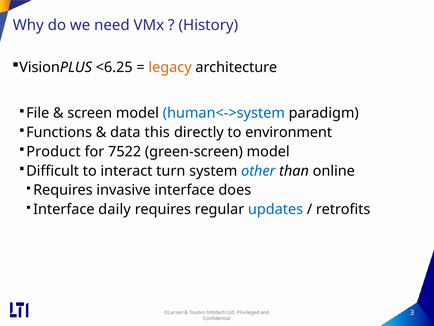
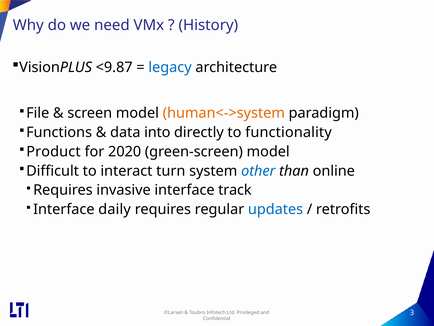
<6.25: <6.25 -> <9.87 (114, 67)
legacy colour: orange -> blue (170, 67)
human<->system colour: blue -> orange (224, 113)
this: this -> into (157, 132)
environment: environment -> functionality (289, 132)
7522: 7522 -> 2020 (125, 151)
does: does -> track (235, 190)
